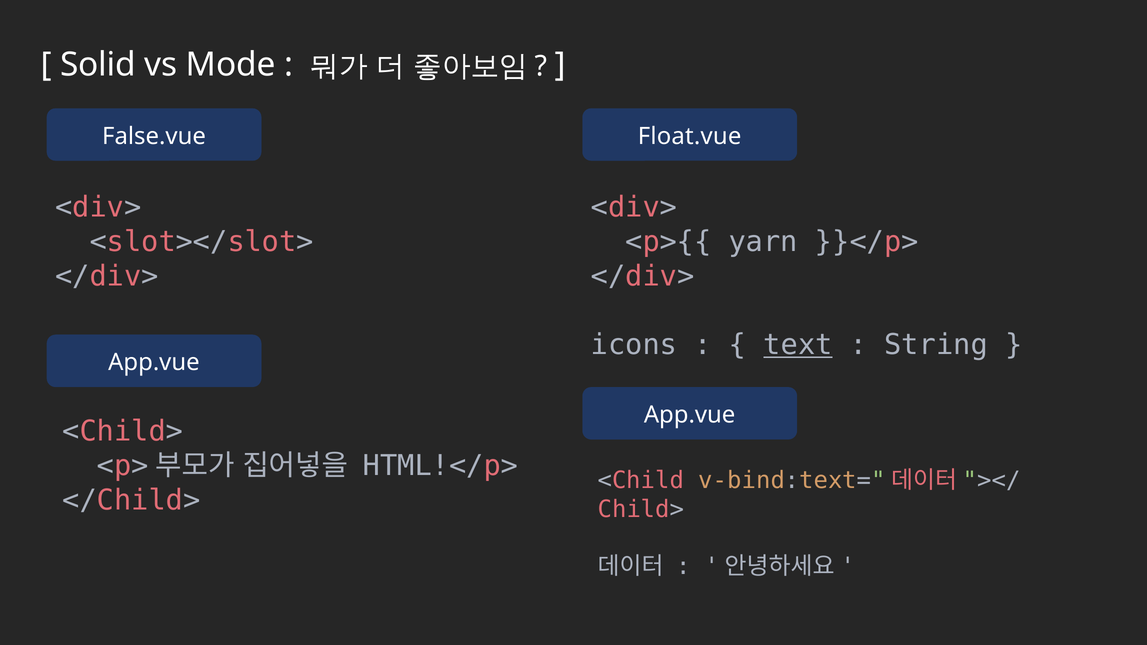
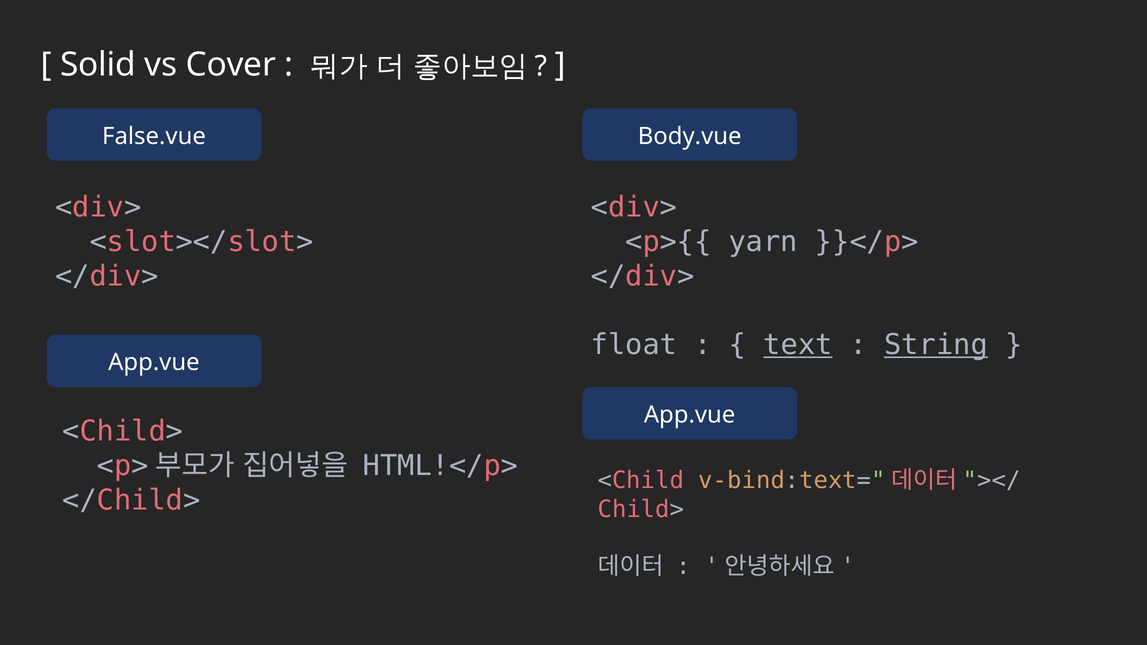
Mode: Mode -> Cover (231, 65)
Float.vue: Float.vue -> Body.vue (690, 136)
icons: icons -> float (634, 345)
String underline: none -> present (936, 345)
